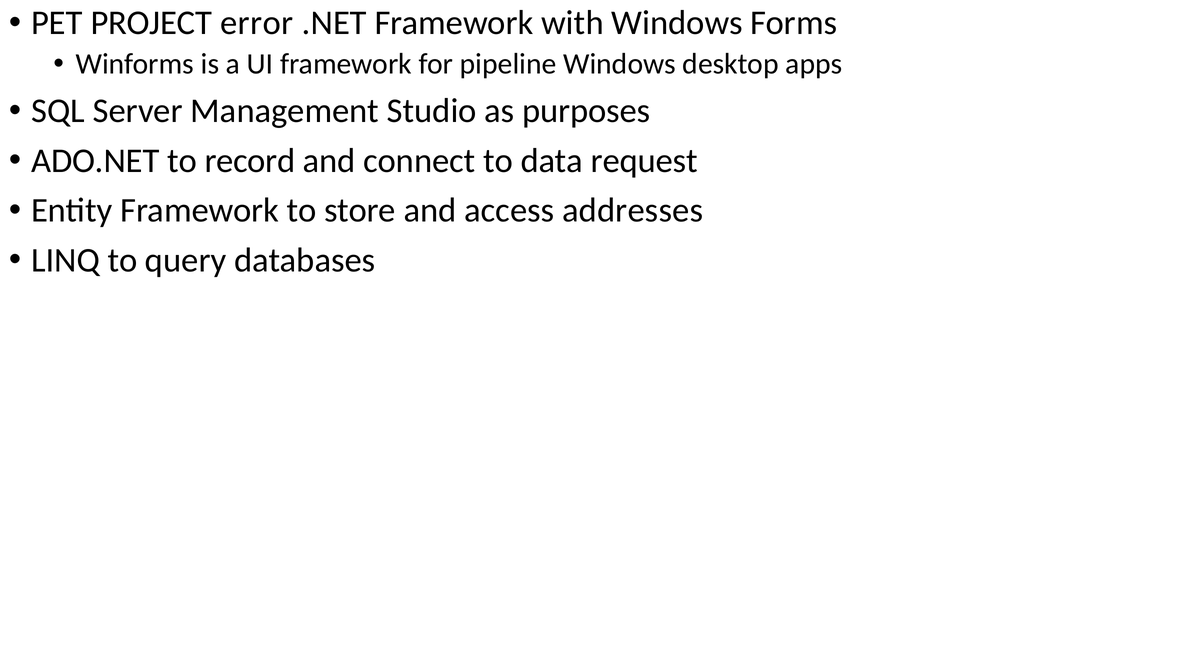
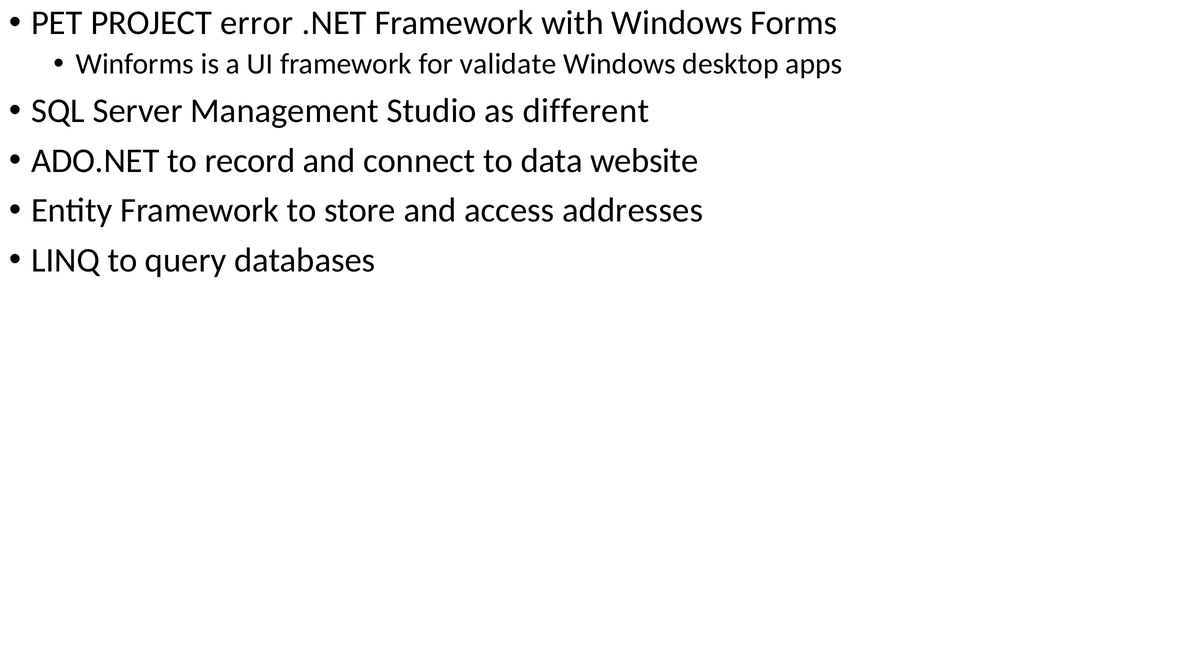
pipeline: pipeline -> validate (508, 64)
purposes: purposes -> different (586, 111)
request: request -> website (644, 161)
